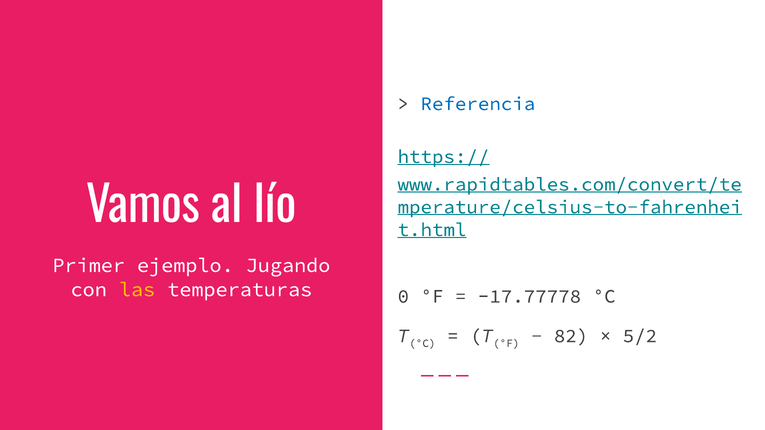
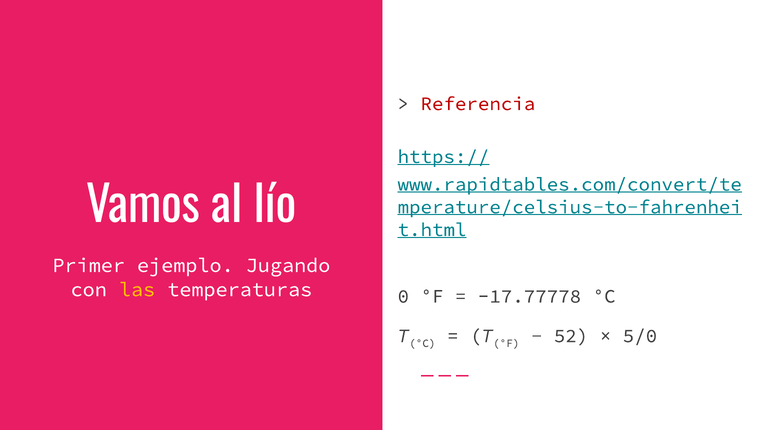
Referencia colour: blue -> red (478, 104)
82: 82 -> 52 (571, 336)
5/2: 5/2 -> 5/0 (640, 336)
